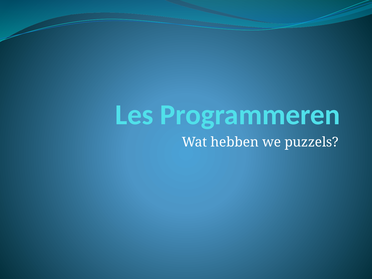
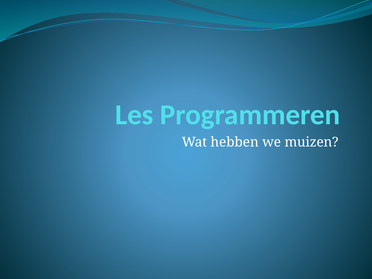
puzzels: puzzels -> muizen (312, 142)
